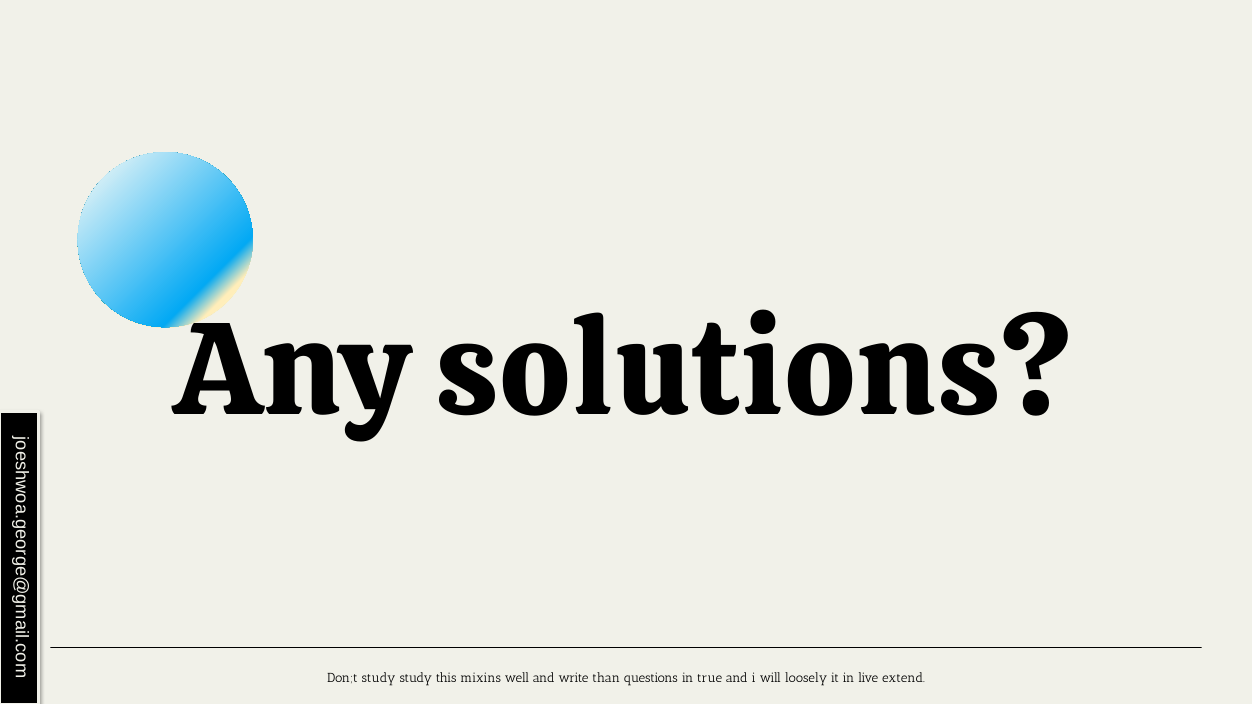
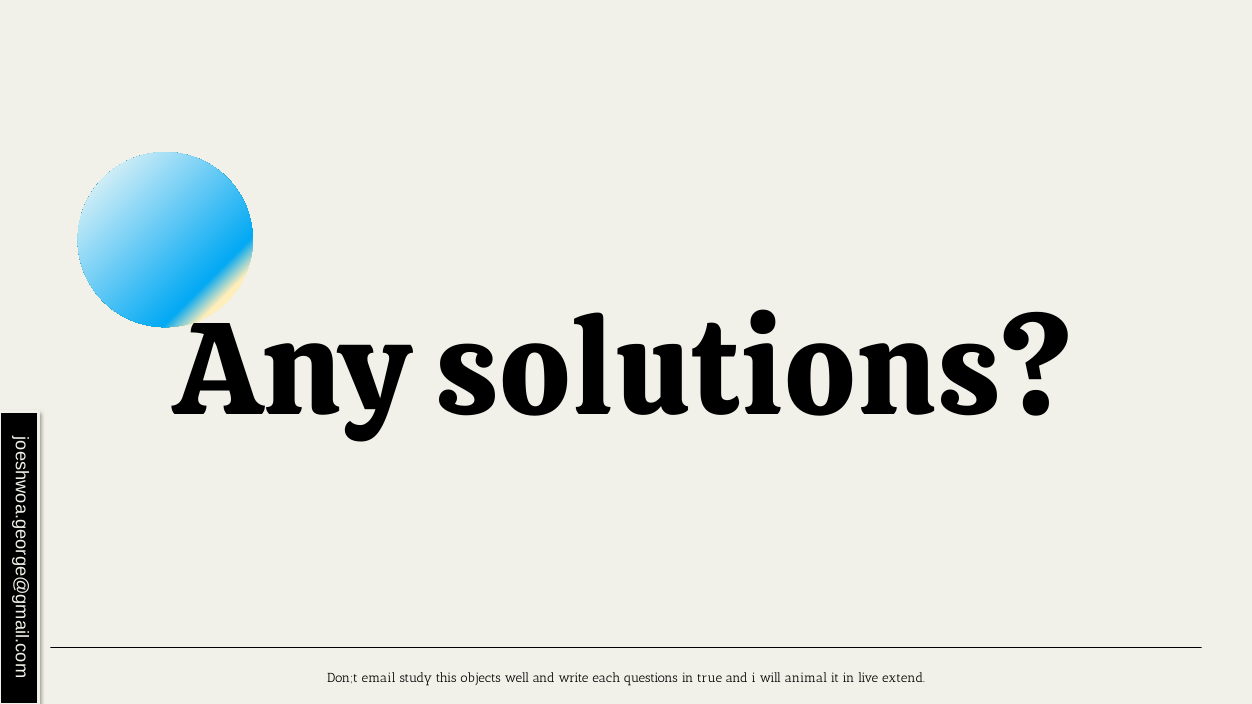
Don;t study: study -> email (379, 679)
mixins: mixins -> objects (481, 679)
than: than -> each (606, 679)
loosely: loosely -> animal (806, 679)
